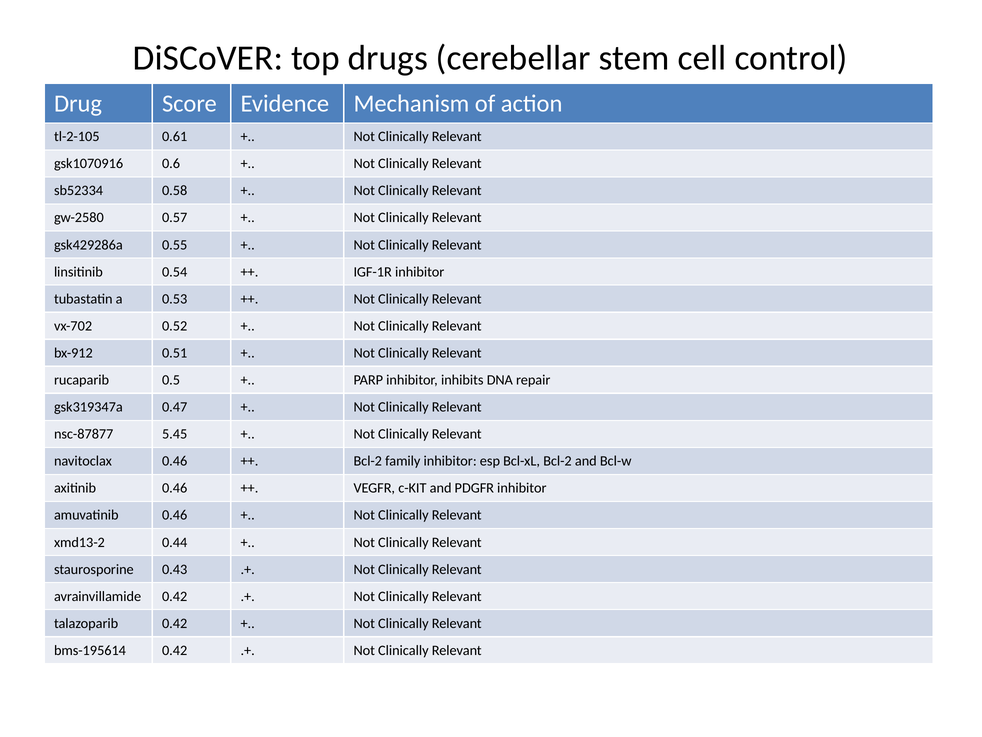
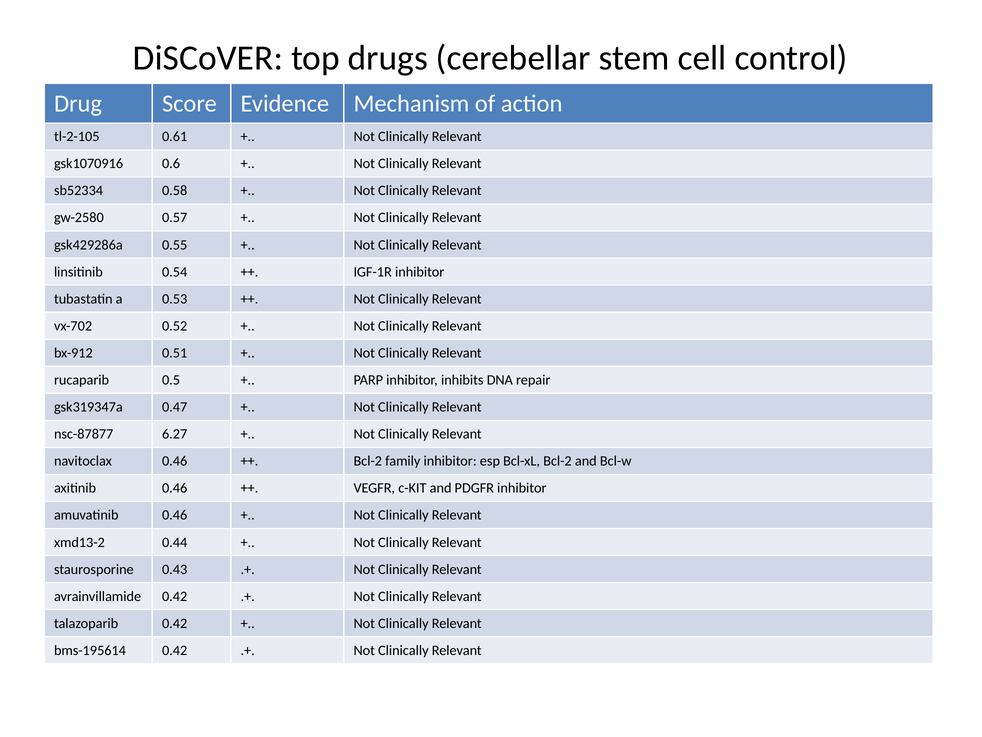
5.45: 5.45 -> 6.27 (175, 434)
